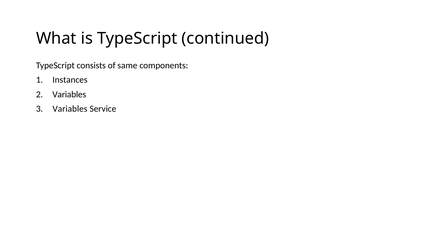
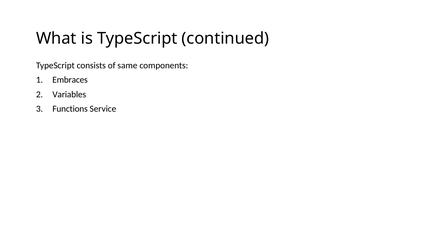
Instances: Instances -> Embraces (70, 80)
Variables: Variables -> Functions (70, 109)
